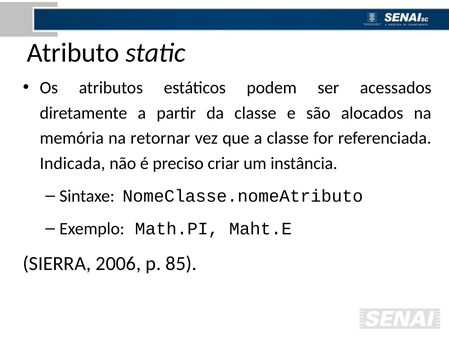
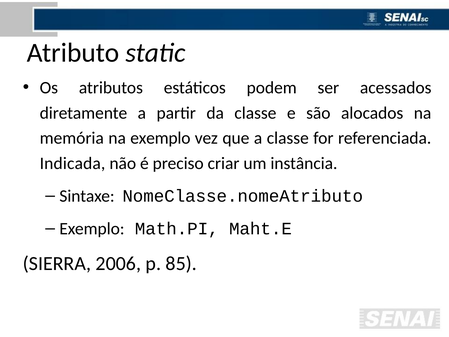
na retornar: retornar -> exemplo (160, 138)
